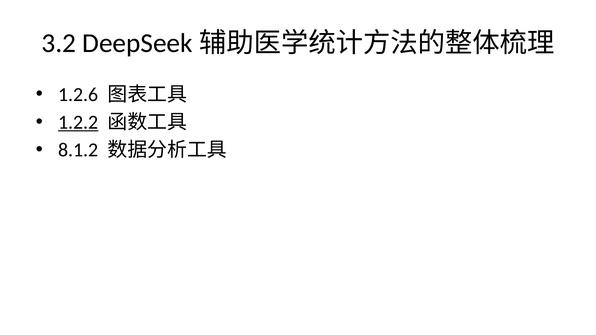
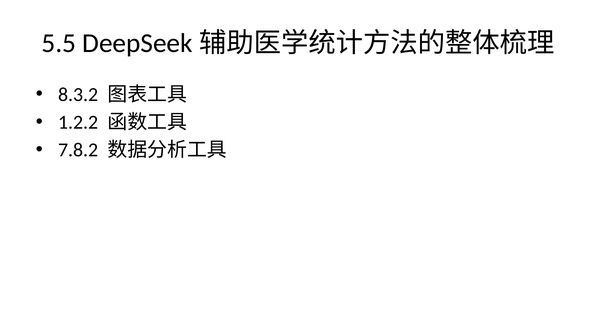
3.2: 3.2 -> 5.5 (59, 43)
1.2.6: 1.2.6 -> 8.3.2 (78, 95)
1.2.2 underline: present -> none (78, 122)
8.1.2: 8.1.2 -> 7.8.2 (78, 150)
